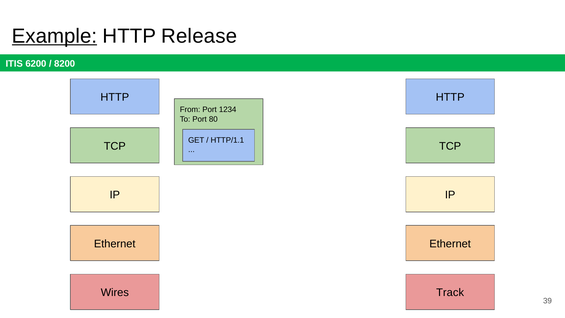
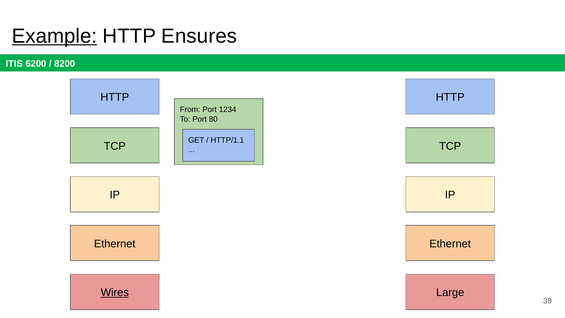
Release: Release -> Ensures (199, 36)
Wires underline: none -> present (115, 293)
Track: Track -> Large (450, 293)
